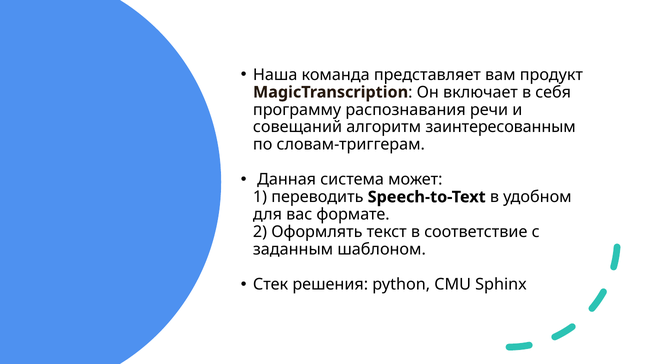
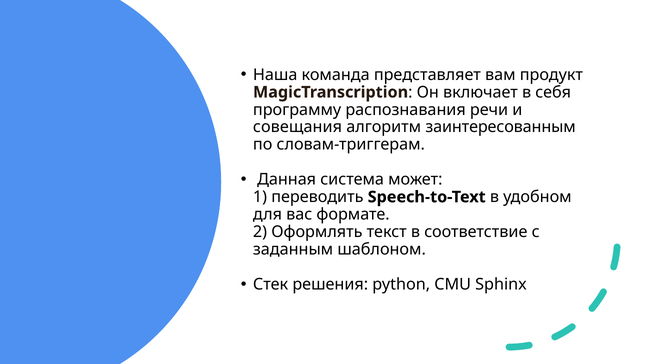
совещаний: совещаний -> совещания (298, 127)
